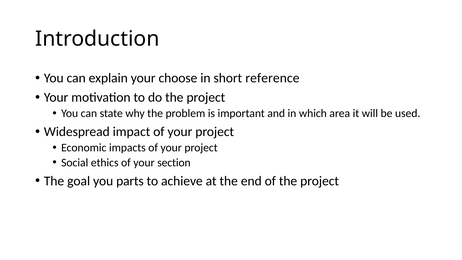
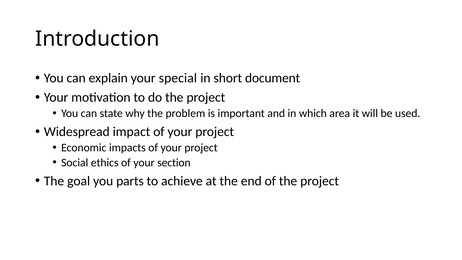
choose: choose -> special (178, 78)
reference: reference -> document (273, 78)
